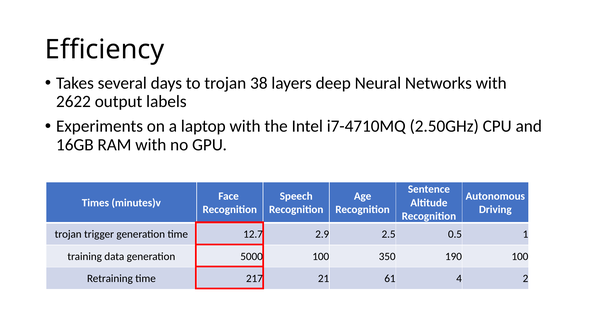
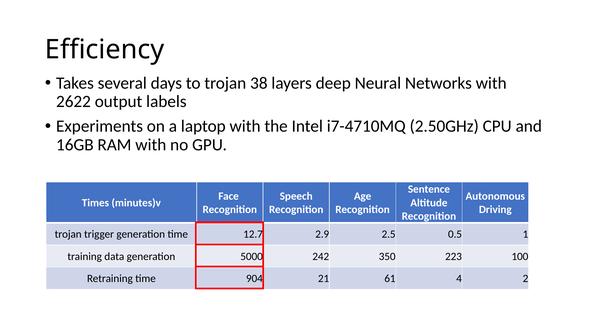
5000 100: 100 -> 242 (321, 256)
190: 190 -> 223 (454, 256)
217: 217 -> 904 (254, 278)
